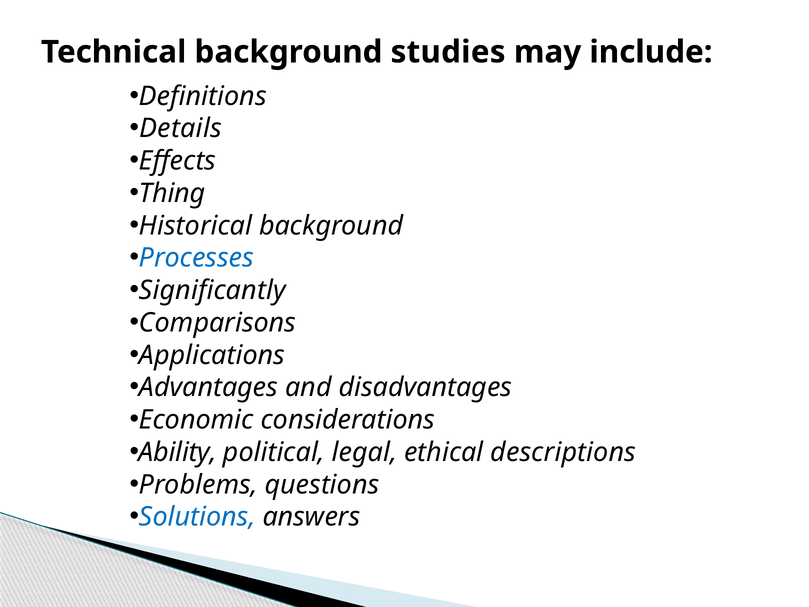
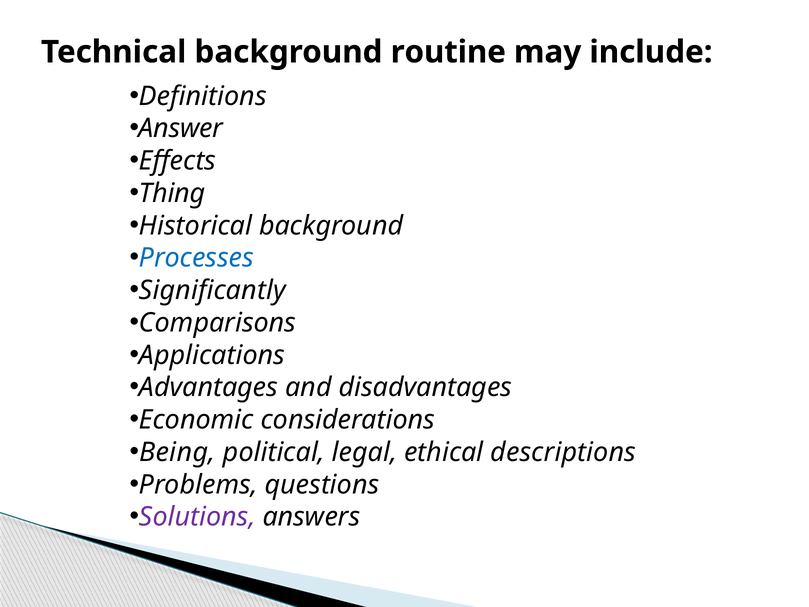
studies: studies -> routine (448, 52)
Details: Details -> Answer (181, 129)
Ability: Ability -> Being (177, 452)
Solutions colour: blue -> purple (197, 517)
